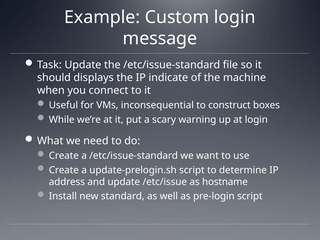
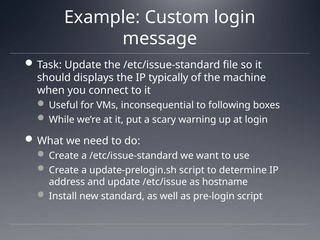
indicate: indicate -> typically (168, 78)
construct: construct -> following (229, 105)
